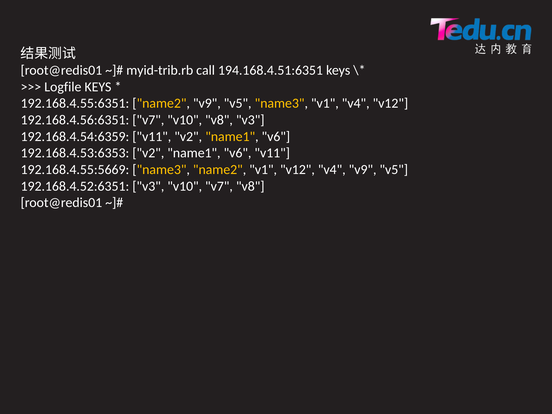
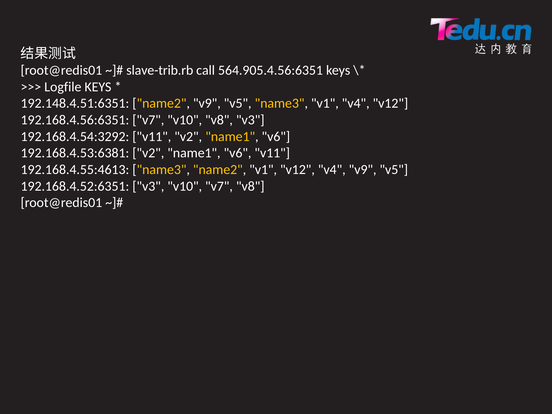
myid-trib.rb: myid-trib.rb -> slave-trib.rb (160, 70)
194.168.4.51:6351: 194.168.4.51:6351 -> 564.905.4.56:6351 (270, 70)
192.168.4.55:6351: 192.168.4.55:6351 -> 192.148.4.51:6351 (75, 103)
192.168.4.54:6359: 192.168.4.54:6359 -> 192.168.4.54:3292 (75, 136)
192.168.4.53:6353: 192.168.4.53:6353 -> 192.168.4.53:6381 (75, 153)
192.168.4.55:5669: 192.168.4.55:5669 -> 192.168.4.55:4613 (75, 170)
